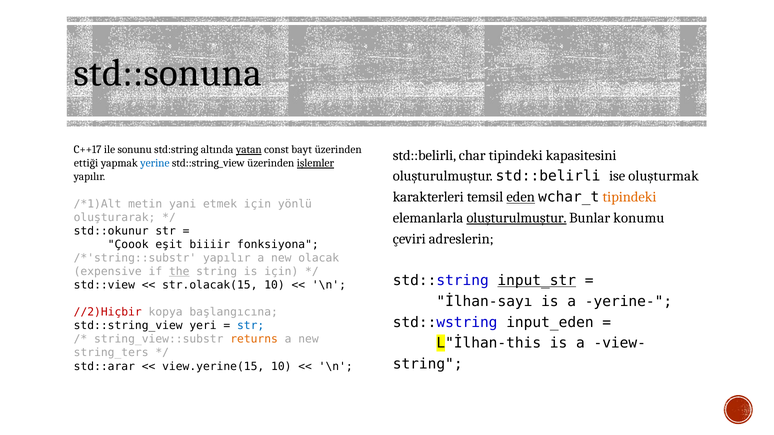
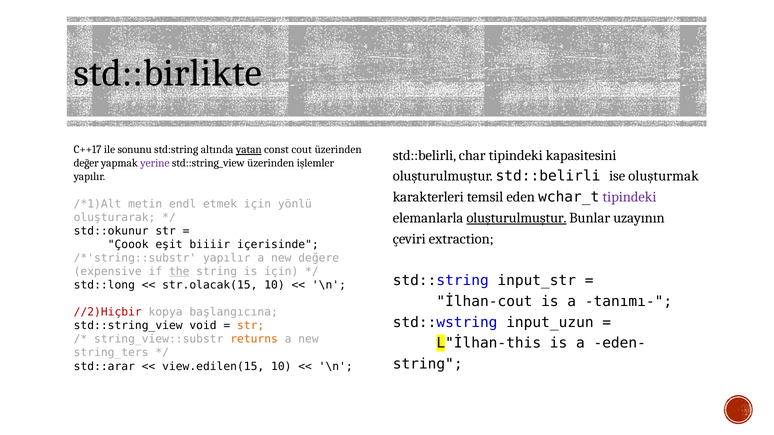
std::sonuna: std::sonuna -> std::birlikte (168, 73)
bayt: bayt -> cout (302, 150)
ettiği: ettiği -> değer (86, 163)
yerine colour: blue -> purple (155, 163)
işlemler underline: present -> none (315, 163)
eden underline: present -> none (521, 197)
tipindeki colour: orange -> purple (629, 197)
yani: yani -> endl (183, 204)
konumu: konumu -> uzayının (639, 218)
adreslerin: adreslerin -> extraction (461, 239)
fonksiyona: fonksiyona -> içerisinde (278, 245)
olacak: olacak -> değere (319, 258)
input_str underline: present -> none (537, 281)
std::view: std::view -> std::long (104, 285)
İlhan-sayı: İlhan-sayı -> İlhan-cout (484, 302)
yerine-: yerine- -> tanımı- (628, 302)
input_eden: input_eden -> input_uzun (550, 323)
yeri: yeri -> void (203, 326)
str colour: blue -> orange (251, 326)
view-: view- -> eden- (620, 343)
view.yerine(15: view.yerine(15 -> view.edilen(15 (213, 367)
